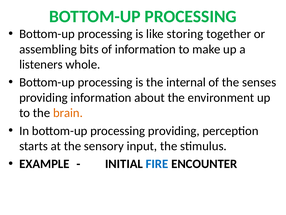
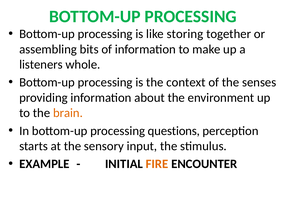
internal: internal -> context (186, 82)
processing providing: providing -> questions (174, 130)
FIRE colour: blue -> orange (157, 164)
